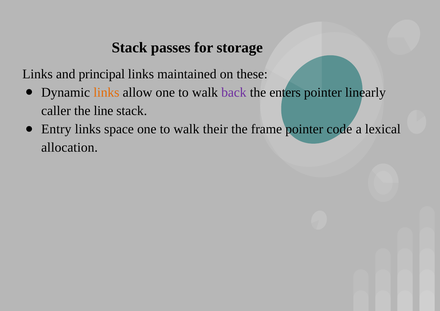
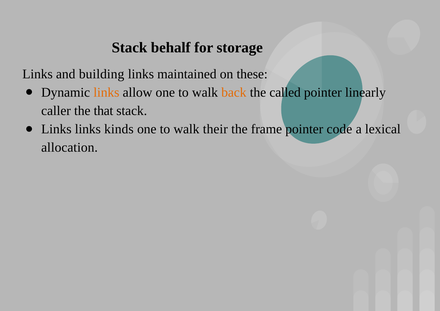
passes: passes -> behalf (171, 48)
principal: principal -> building (102, 74)
back colour: purple -> orange (234, 92)
enters: enters -> called (285, 92)
line: line -> that (103, 111)
Entry: Entry -> Links (56, 129)
space: space -> kinds (119, 129)
